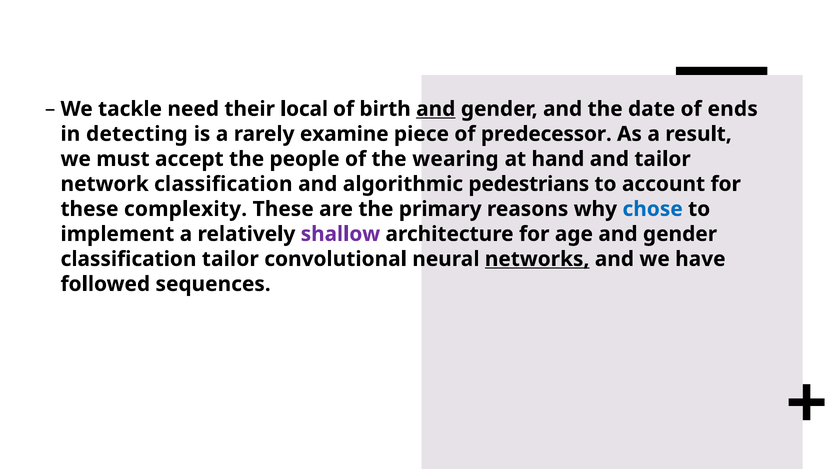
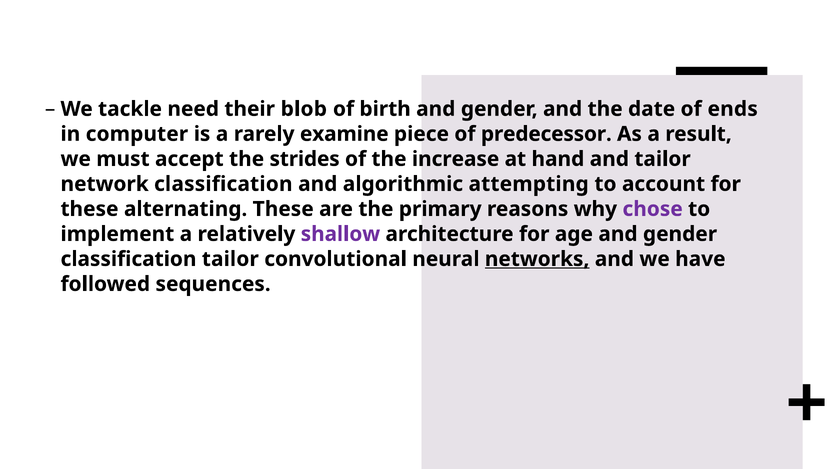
local: local -> blob (304, 109)
and underline: present -> none (436, 109)
detecting: detecting -> computer (137, 134)
people: people -> strides (305, 159)
wearing: wearing -> increase (456, 159)
pedestrians: pedestrians -> attempting (529, 184)
complexity: complexity -> alternating (186, 209)
chose colour: blue -> purple (653, 209)
